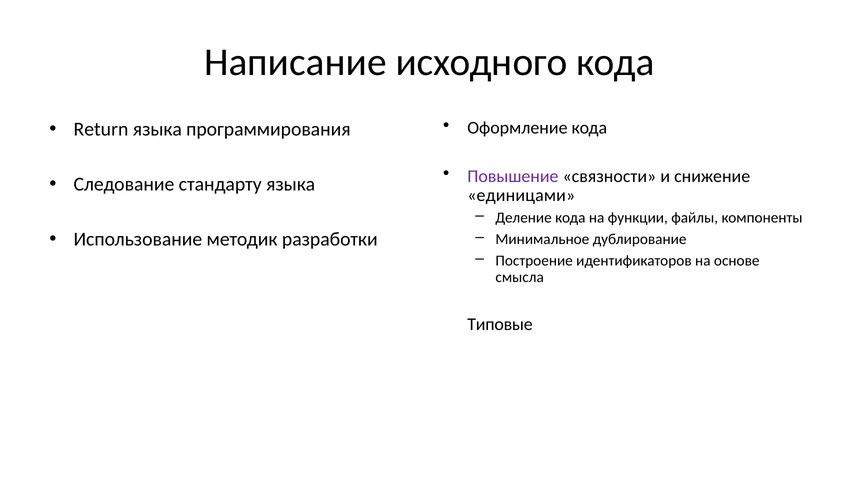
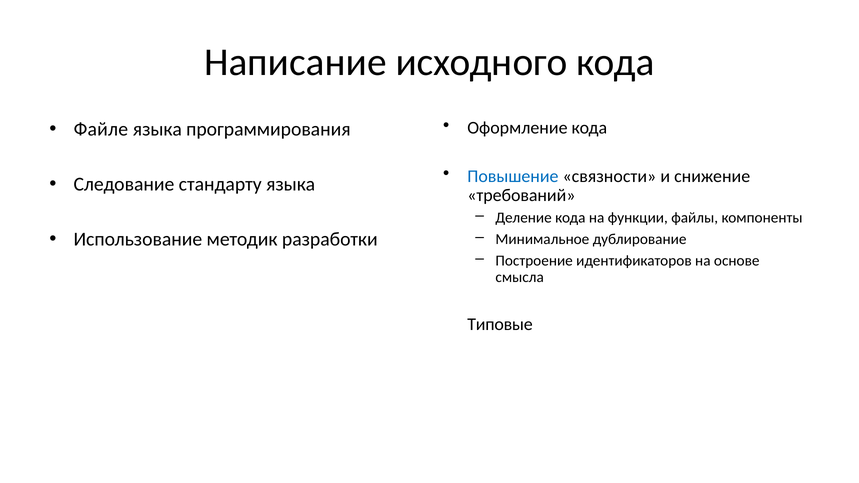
Return: Return -> Файле (101, 129)
Повышение colour: purple -> blue (513, 176)
единицами: единицами -> требований (521, 196)
